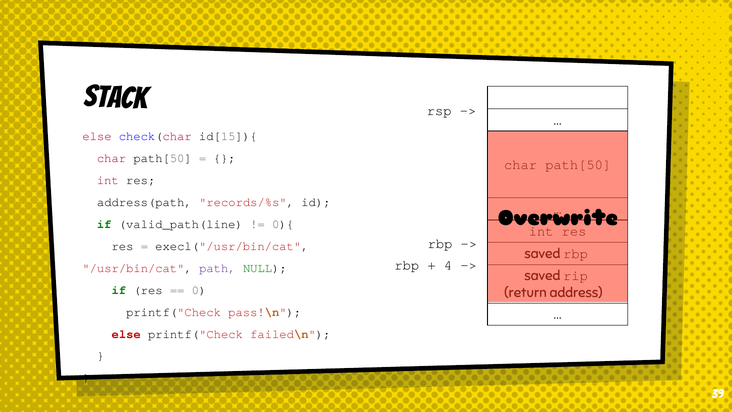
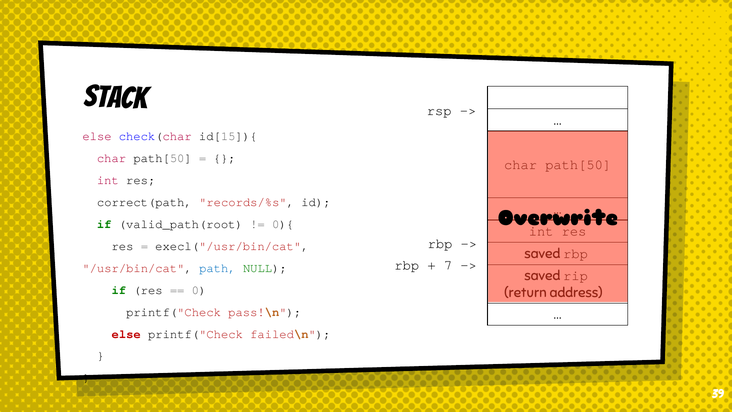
address(path: address(path -> correct(path (144, 202)
valid_path(line: valid_path(line -> valid_path(root (181, 224)
4: 4 -> 7 (448, 265)
path colour: purple -> blue (217, 268)
